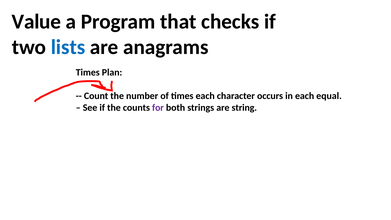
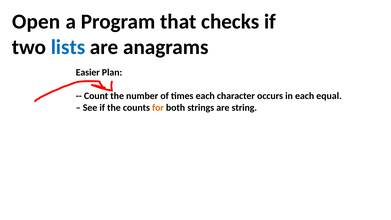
Value: Value -> Open (36, 22)
Times: Times -> Easier (88, 72)
for colour: purple -> orange (158, 108)
